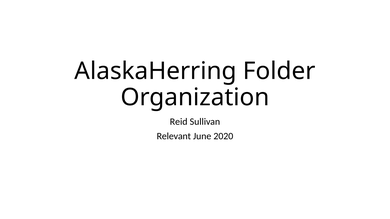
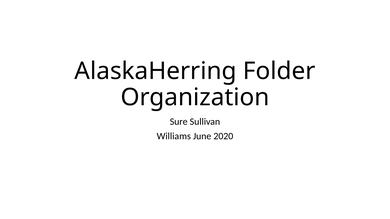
Reid: Reid -> Sure (179, 122)
Relevant: Relevant -> Williams (174, 136)
